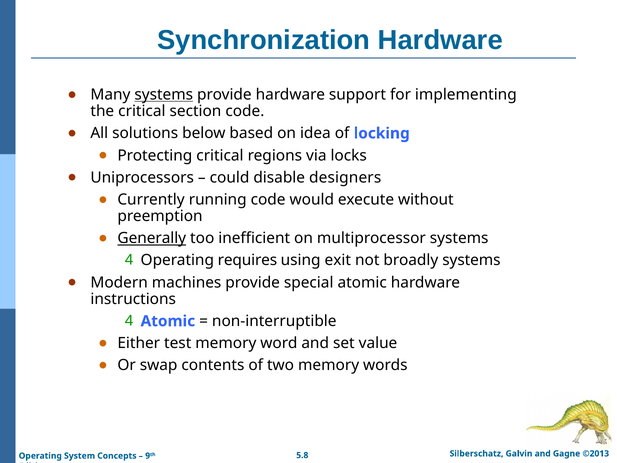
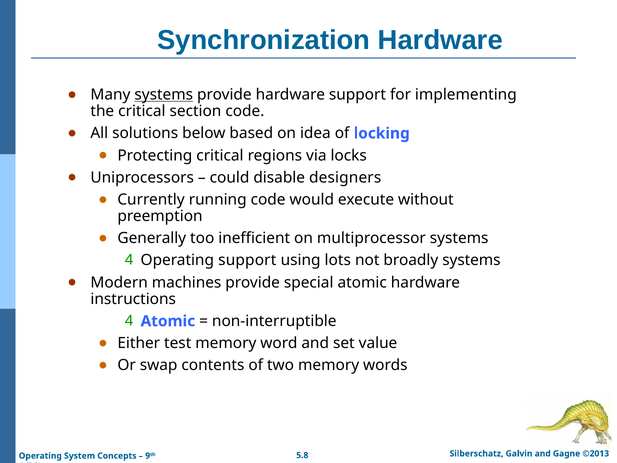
Generally underline: present -> none (152, 238)
Operating requires: requires -> support (247, 260)
exit: exit -> lots (338, 260)
